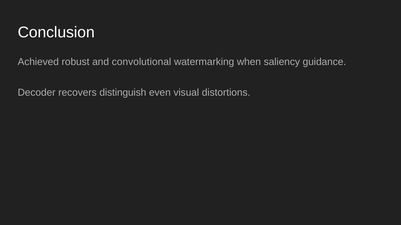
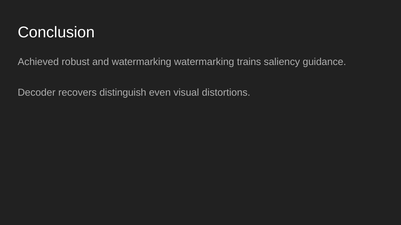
and convolutional: convolutional -> watermarking (142, 62)
when: when -> trains (249, 62)
